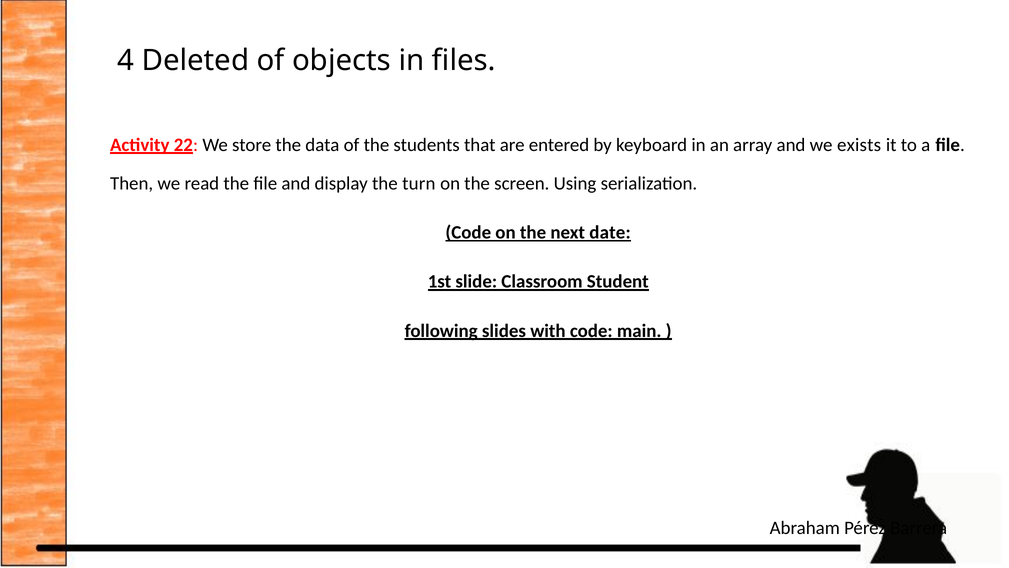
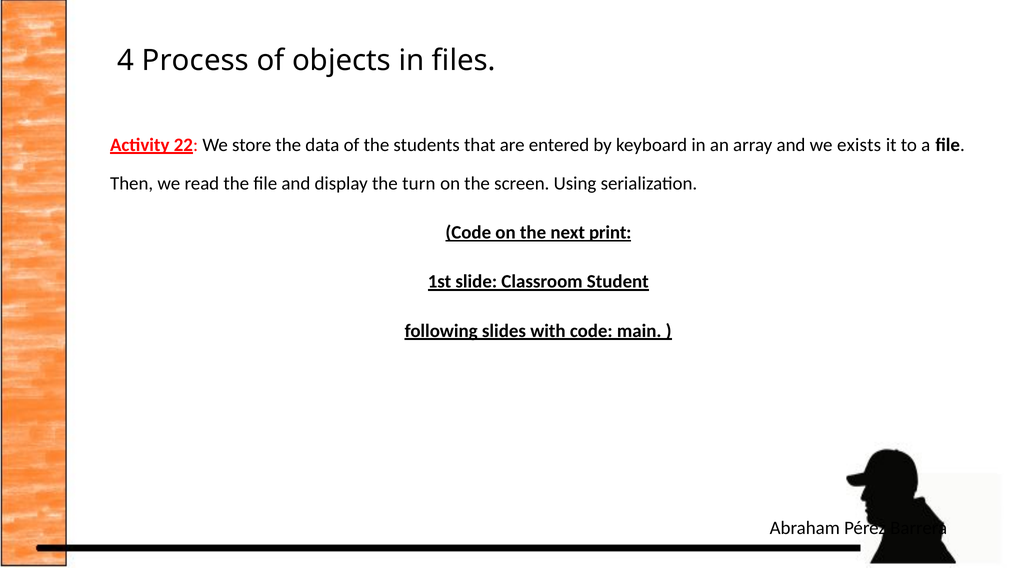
Deleted: Deleted -> Process (195, 61)
date: date -> print (610, 232)
